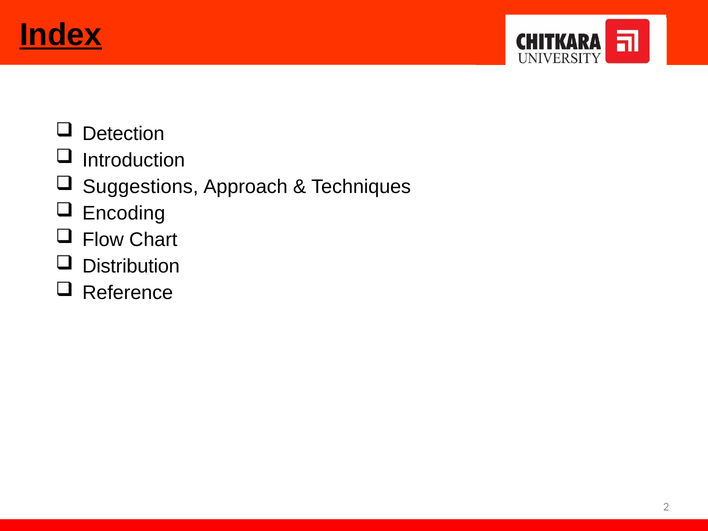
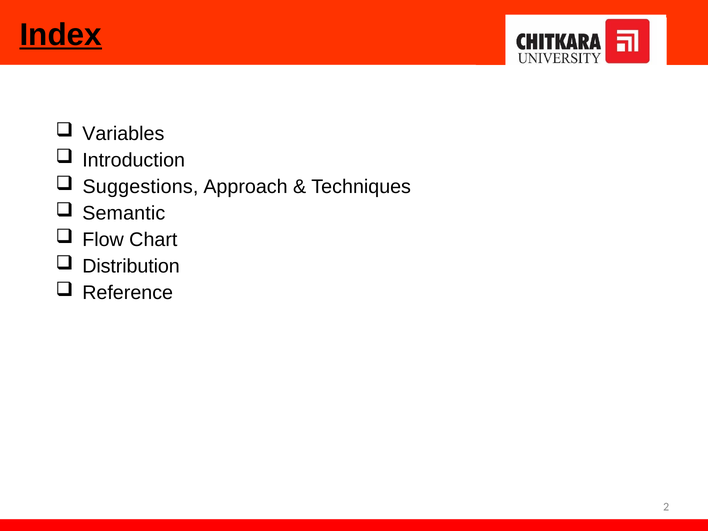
Detection: Detection -> Variables (123, 134)
Encoding: Encoding -> Semantic (124, 213)
